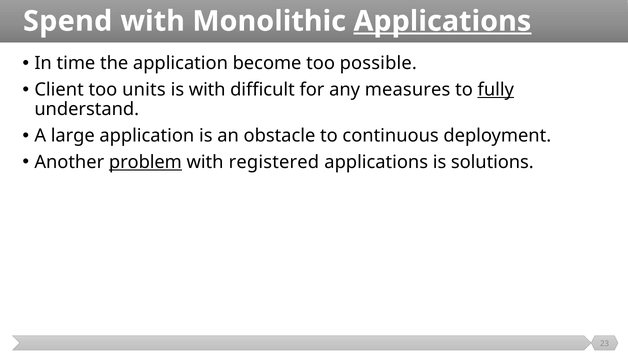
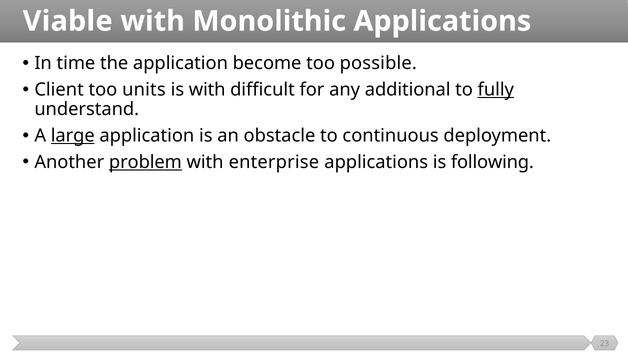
Spend: Spend -> Viable (68, 21)
Applications underline: present -> none (442, 21)
measures: measures -> additional (408, 90)
large underline: none -> present (73, 136)
registered: registered -> enterprise (274, 162)
solutions: solutions -> following (492, 162)
